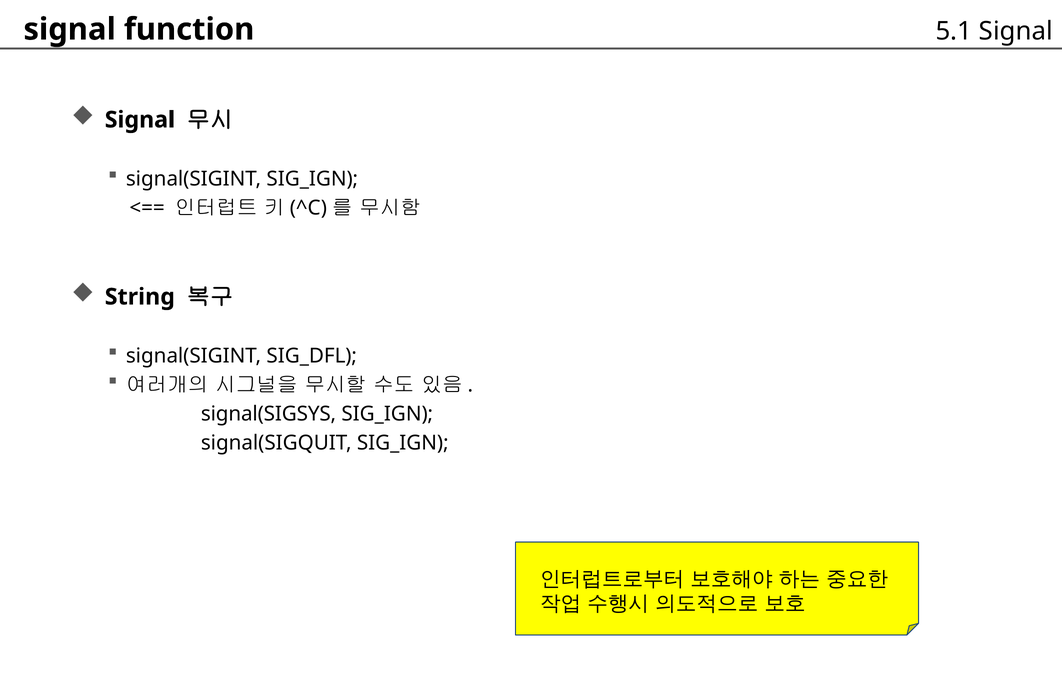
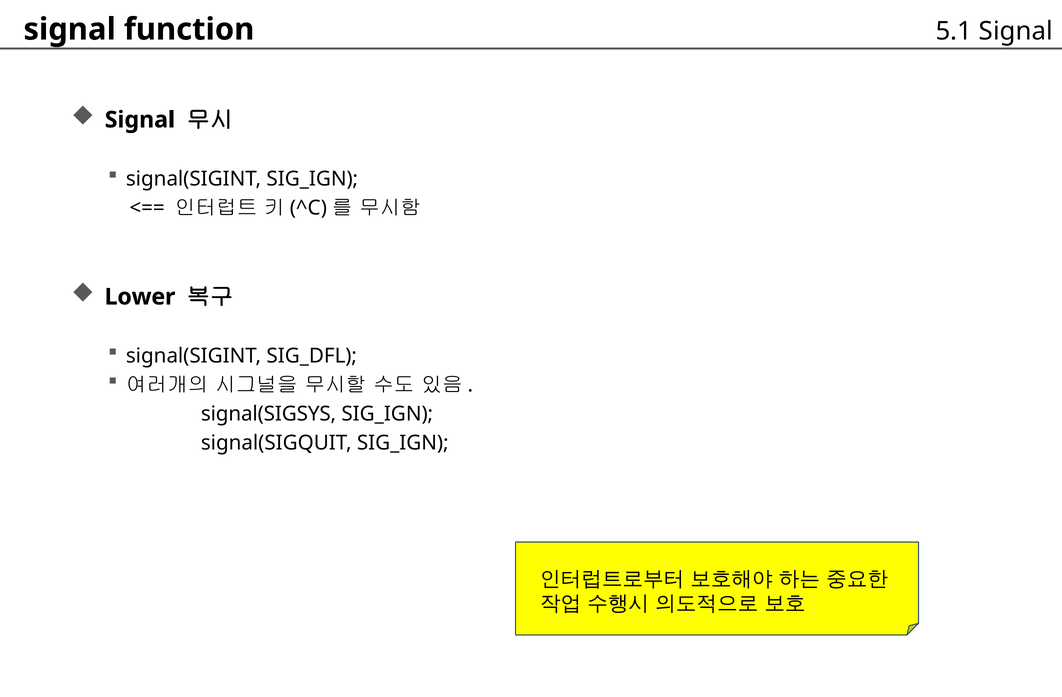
String: String -> Lower (140, 297)
